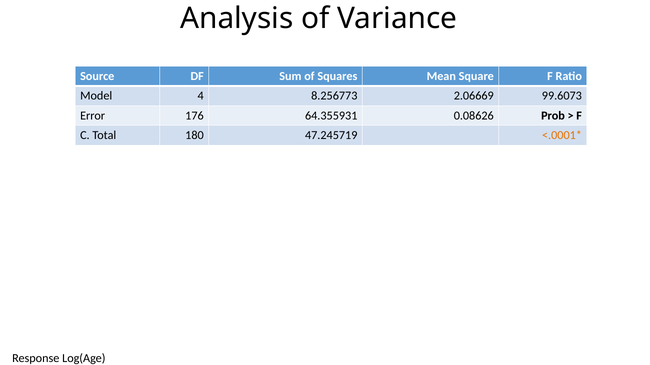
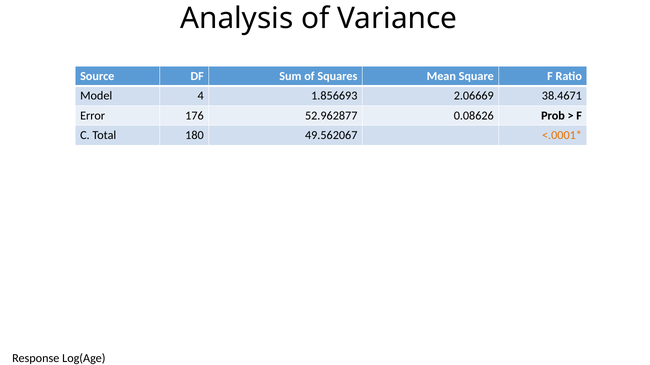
8.256773: 8.256773 -> 1.856693 (334, 96)
99.6073: 99.6073 -> 38.4671 (562, 96)
64.355931: 64.355931 -> 52.962877 (331, 116)
47.245719: 47.245719 -> 49.562067 (331, 136)
